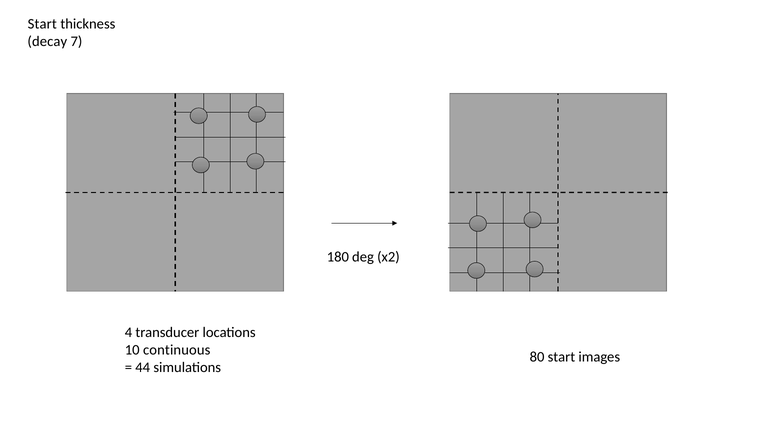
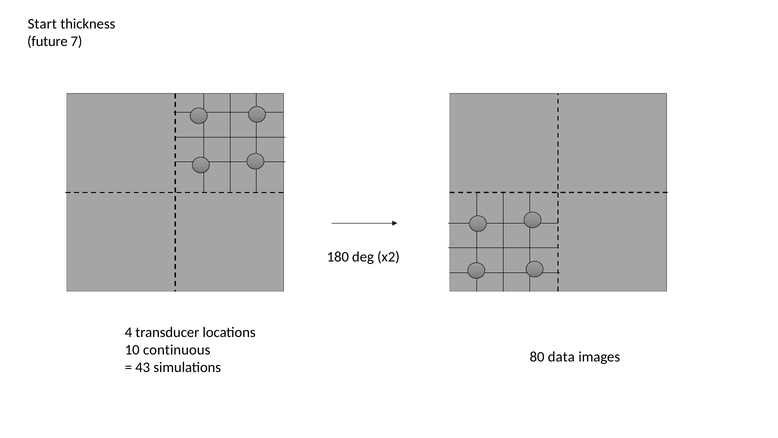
decay: decay -> future (47, 42)
80 start: start -> data (561, 357)
44: 44 -> 43 (143, 367)
